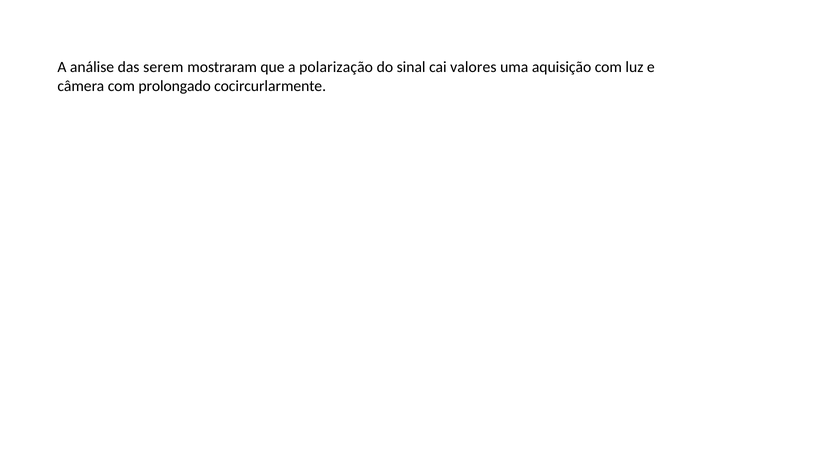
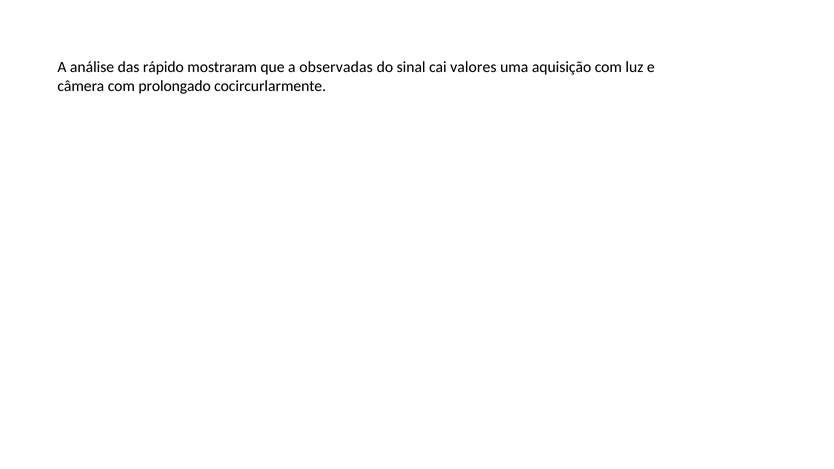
serem: serem -> rápido (163, 67)
polarização: polarização -> observadas (336, 67)
